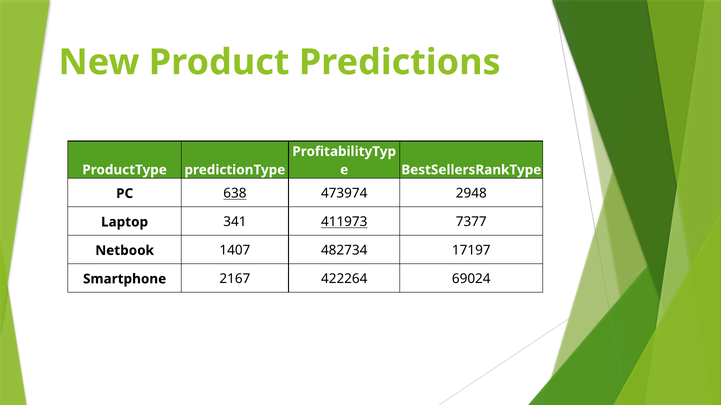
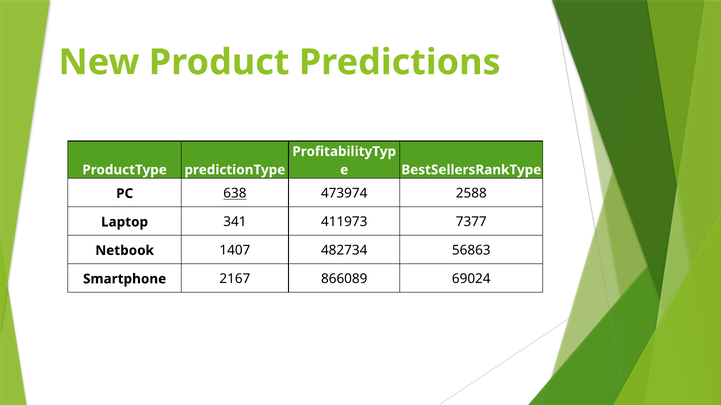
2948: 2948 -> 2588 (471, 194)
411973 underline: present -> none (344, 222)
17197: 17197 -> 56863 (471, 251)
422264: 422264 -> 866089 (344, 279)
